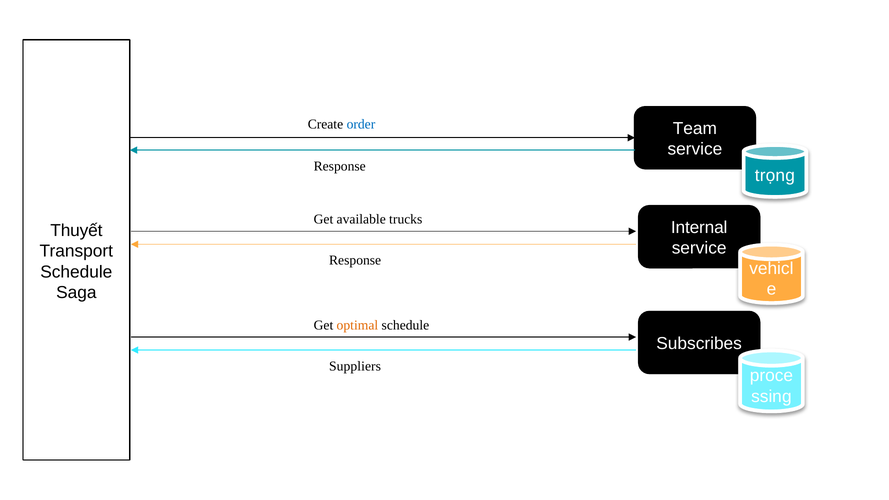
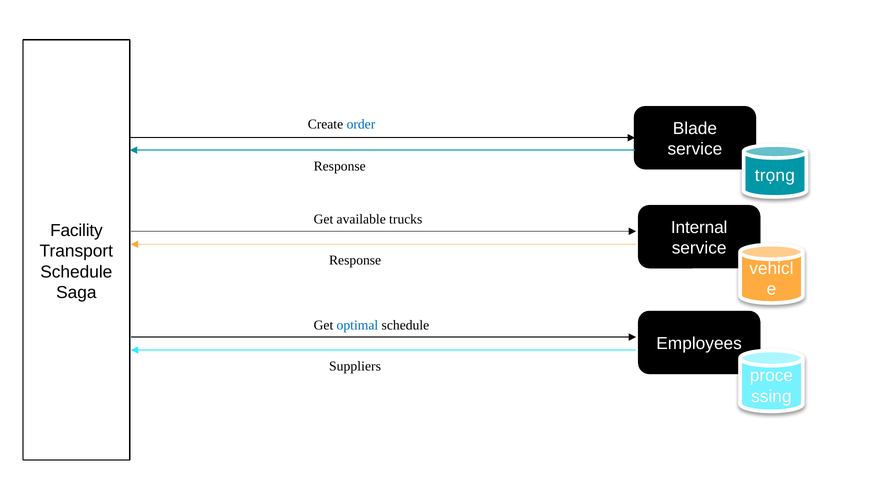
Team: Team -> Blade (695, 129)
Thuyết: Thuyết -> Facility (76, 230)
optimal colour: orange -> blue (357, 325)
Subscribes: Subscribes -> Employees (699, 344)
